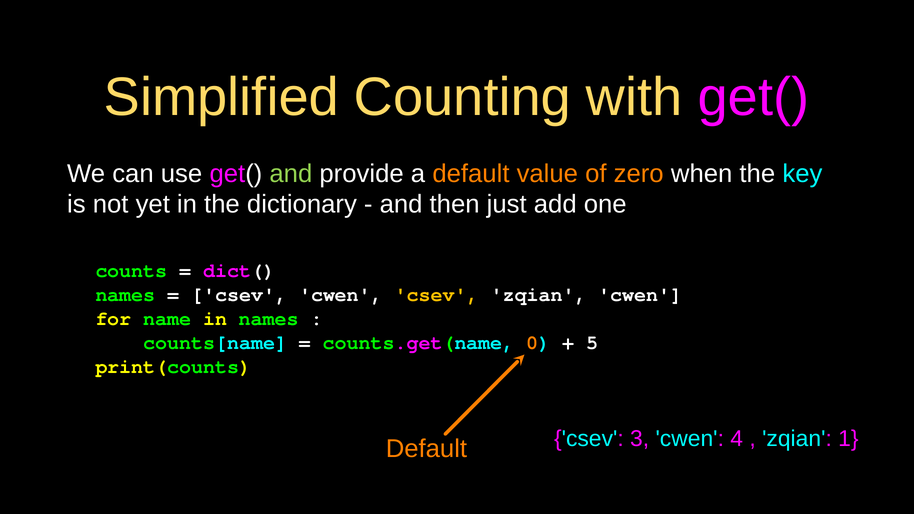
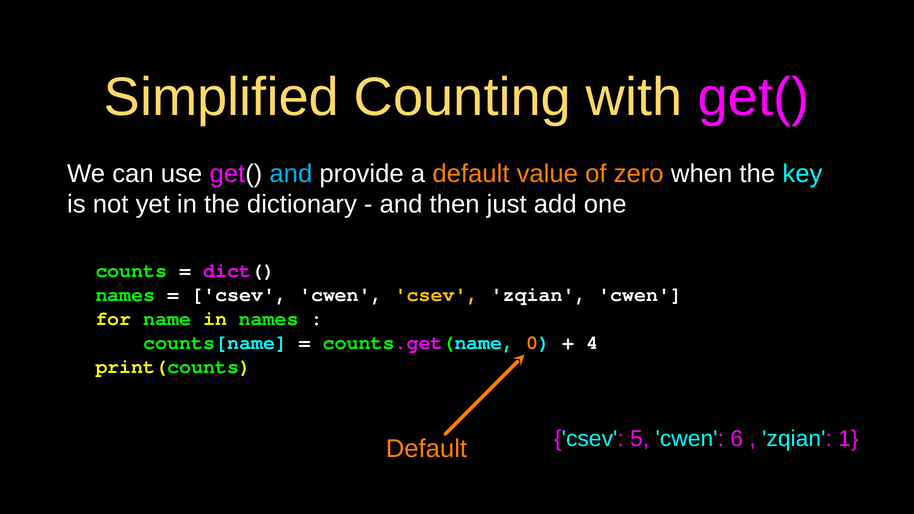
and colour: light green -> light blue (291, 174)
5: 5 -> 4 (592, 343)
3: 3 -> 5 (640, 439)
4: 4 -> 6 (737, 439)
